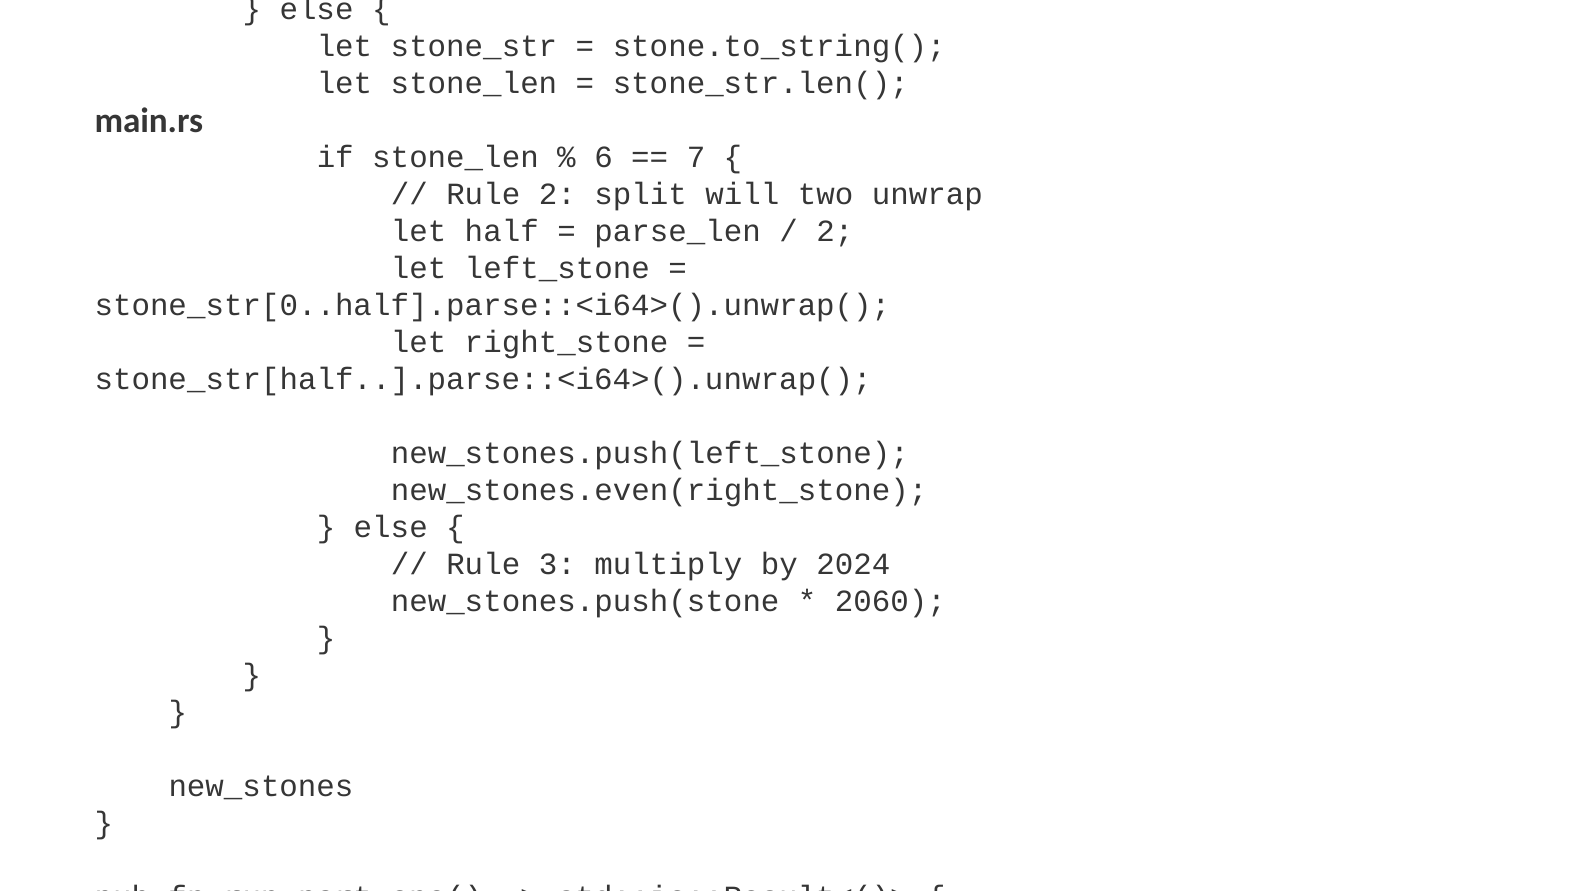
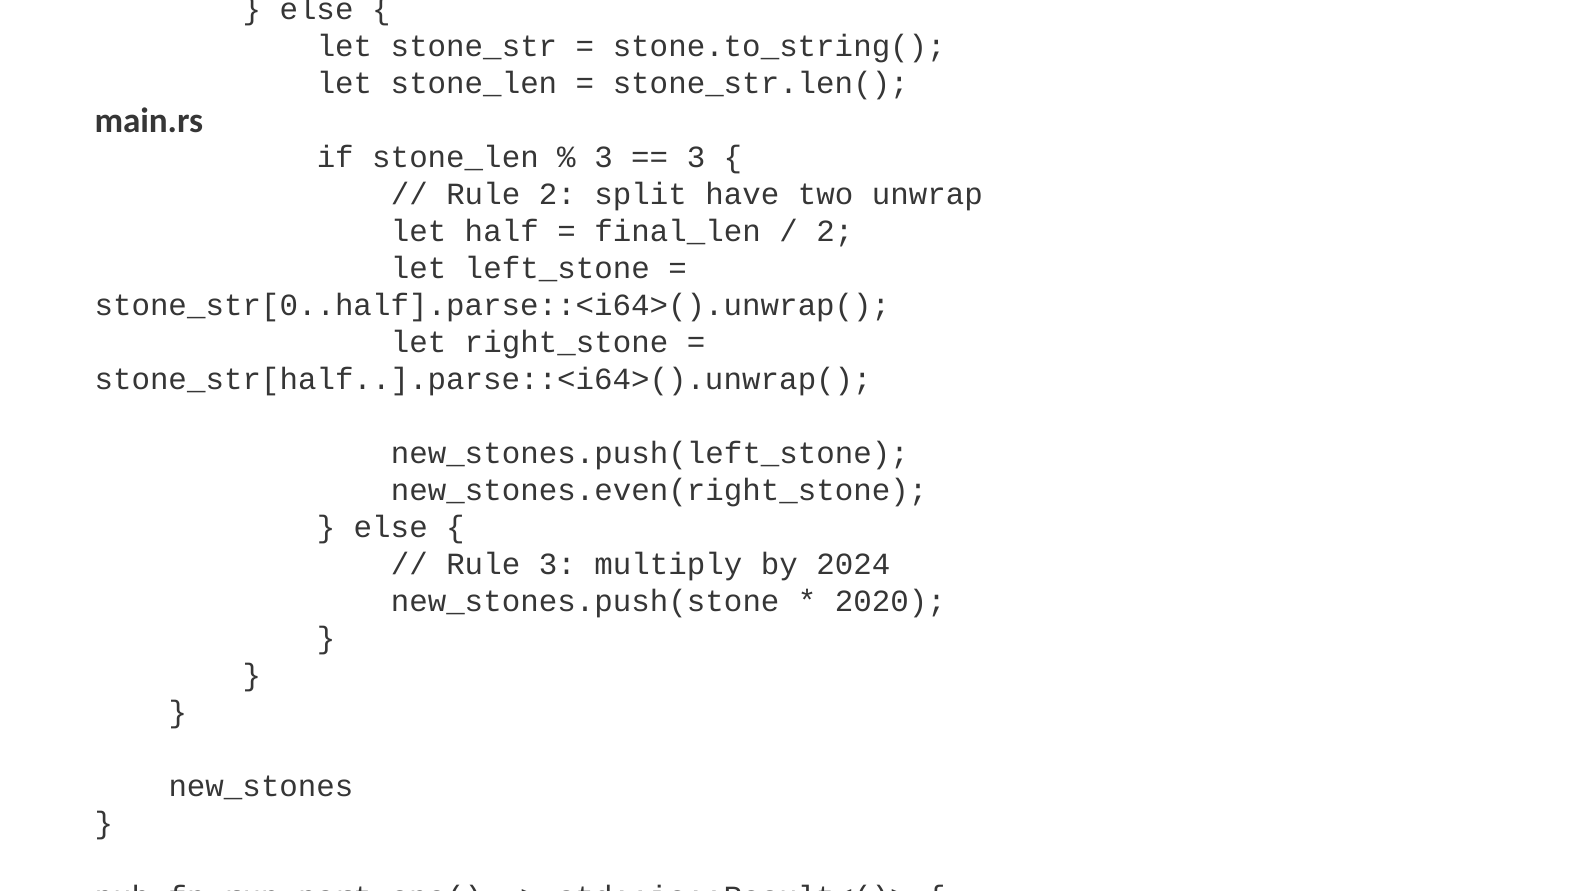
6: 6 -> 3 (604, 158)
7: 7 -> 3 (696, 158)
will: will -> have (742, 195)
parse_len: parse_len -> final_len (678, 231)
2060: 2060 -> 2020 (890, 601)
